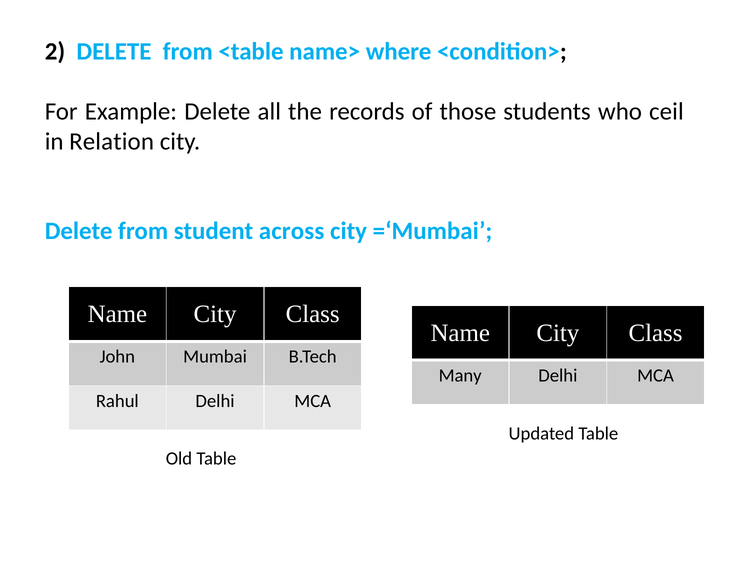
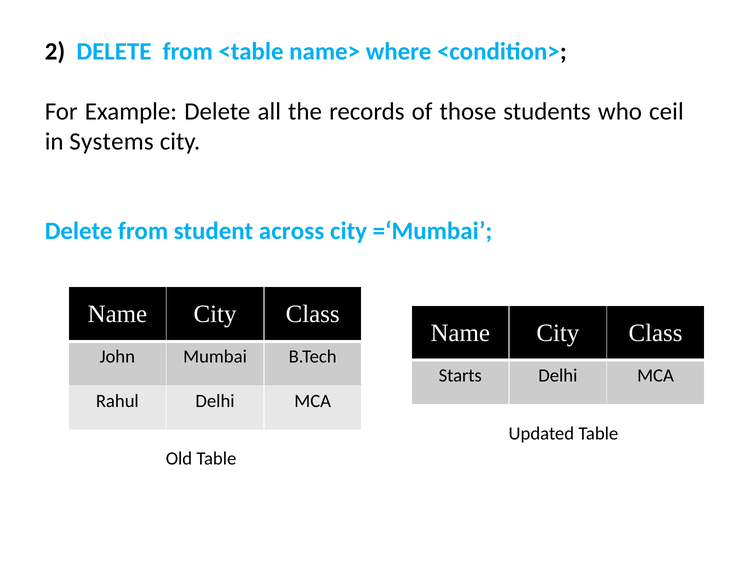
Relation: Relation -> Systems (112, 141)
Many: Many -> Starts (460, 375)
